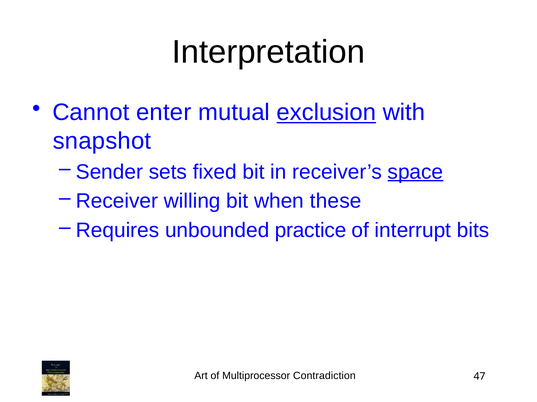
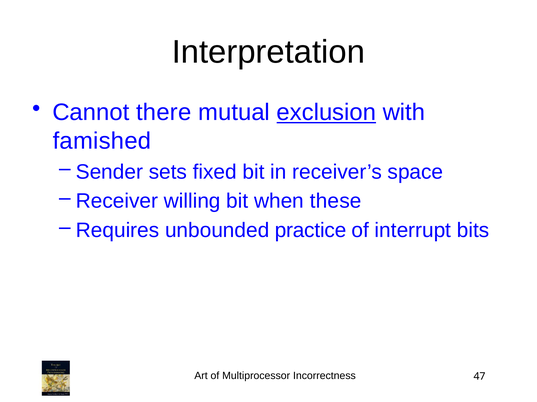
enter: enter -> there (164, 113)
snapshot: snapshot -> famished (102, 141)
space underline: present -> none (415, 172)
Contradiction: Contradiction -> Incorrectness (324, 376)
